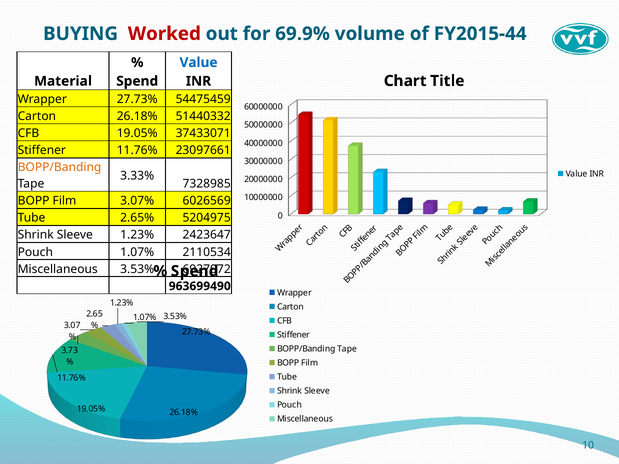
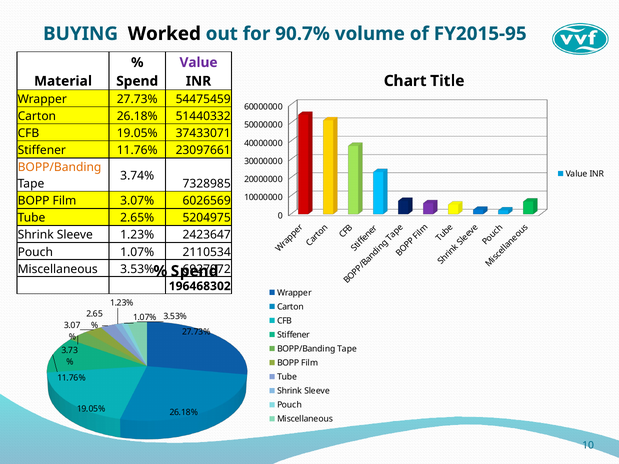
Worked colour: red -> black (164, 34)
69.9%: 69.9% -> 90.7% (303, 34)
FY2015-44: FY2015-44 -> FY2015-95 (480, 34)
Value colour: blue -> purple (199, 63)
3.33%: 3.33% -> 3.74% (137, 176)
963699490: 963699490 -> 196468302 (200, 286)
